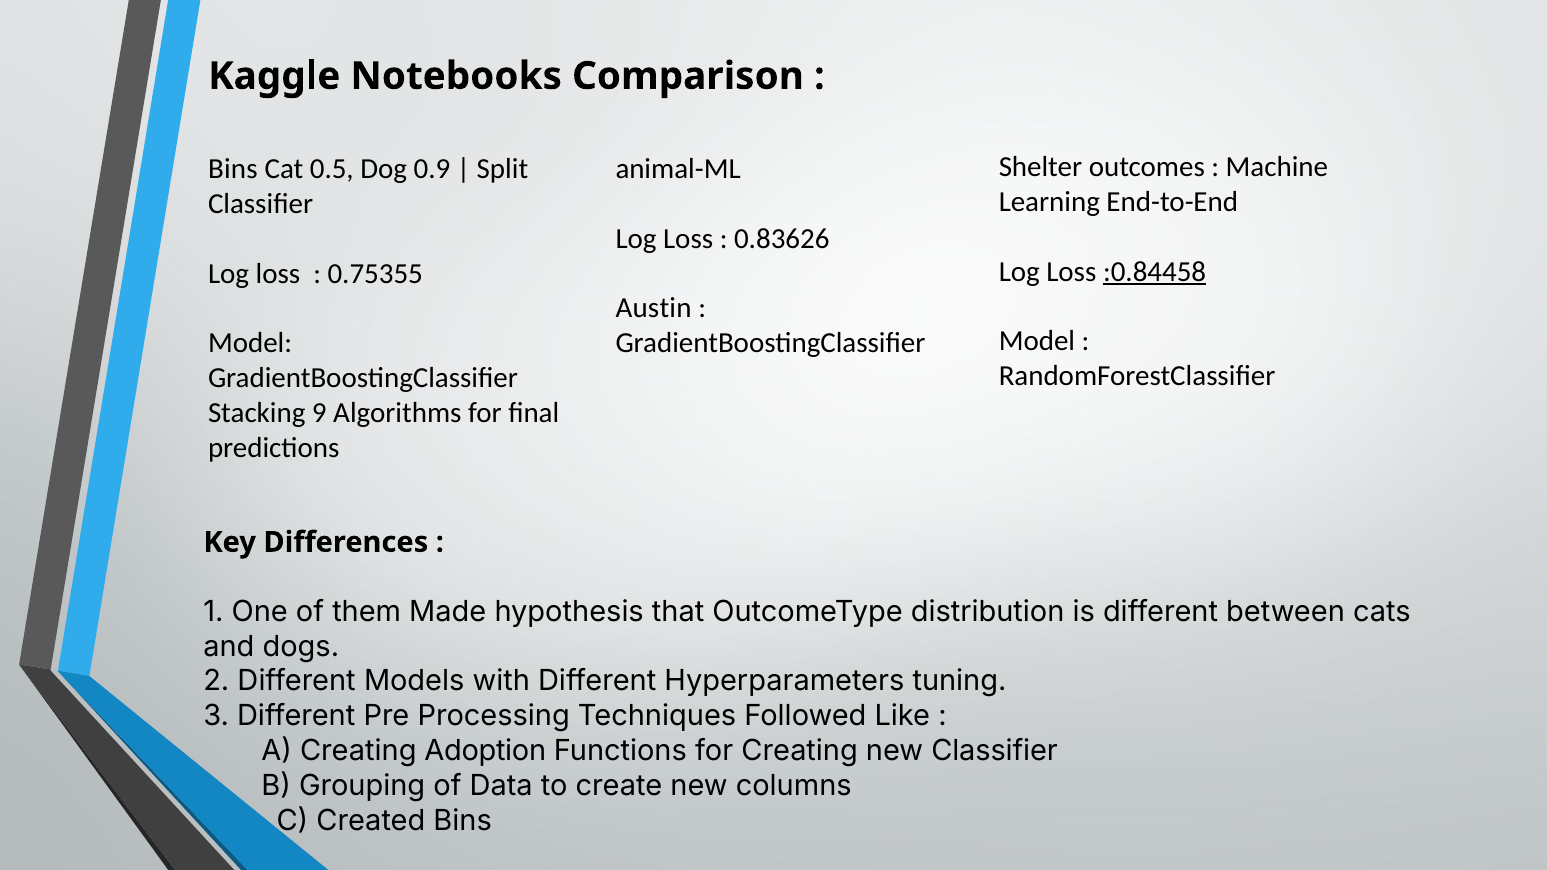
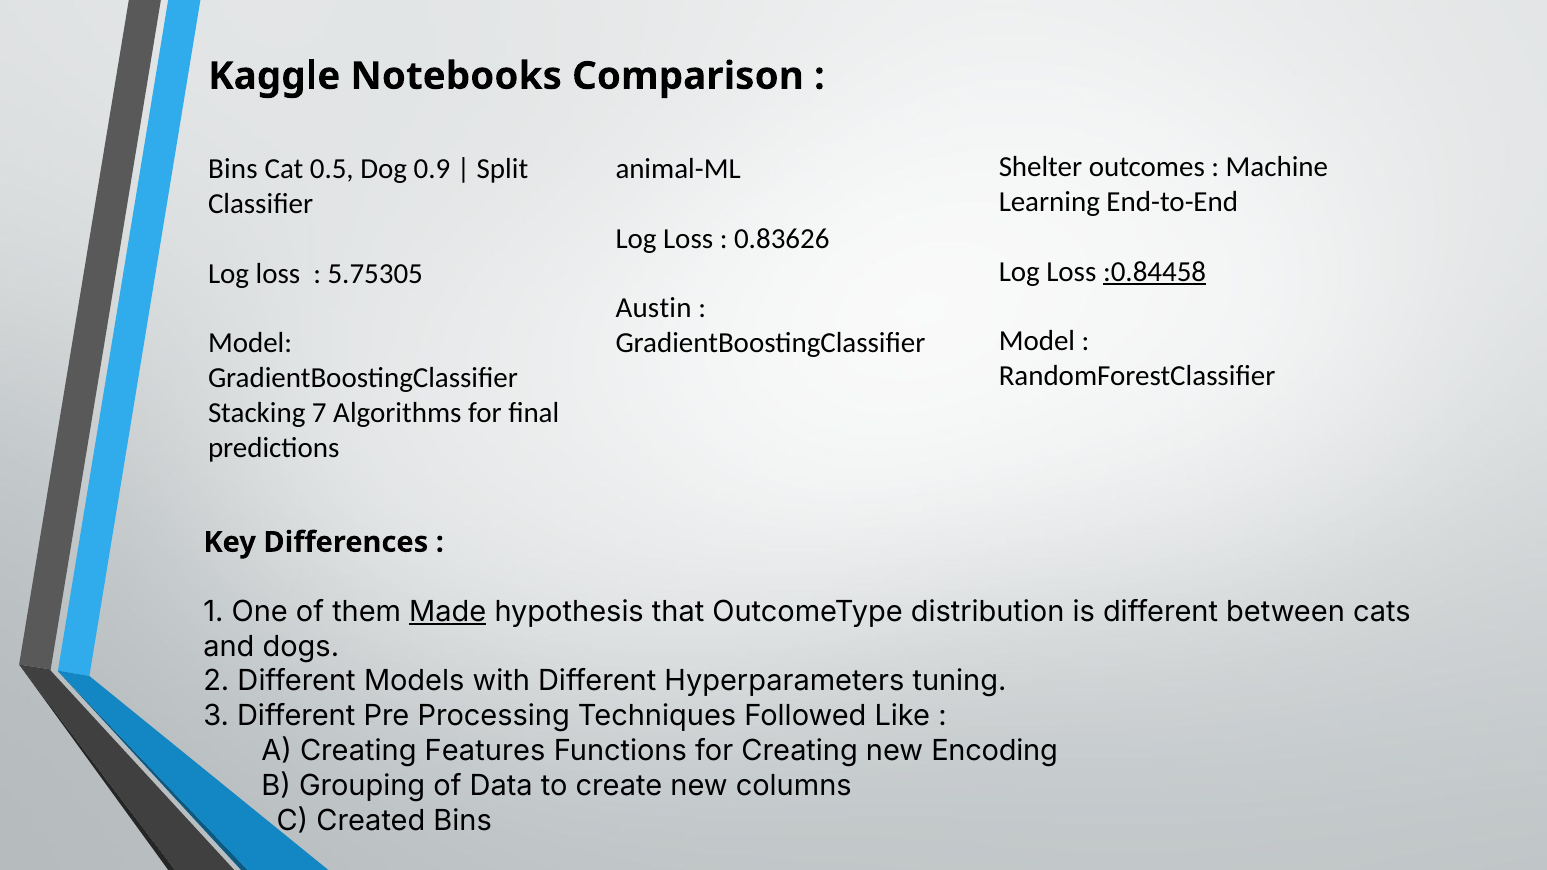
0.75355: 0.75355 -> 5.75305 (375, 274)
9: 9 -> 7 (319, 413)
Made underline: none -> present (448, 612)
Adoption: Adoption -> Features (485, 751)
new Classifier: Classifier -> Encoding (995, 751)
